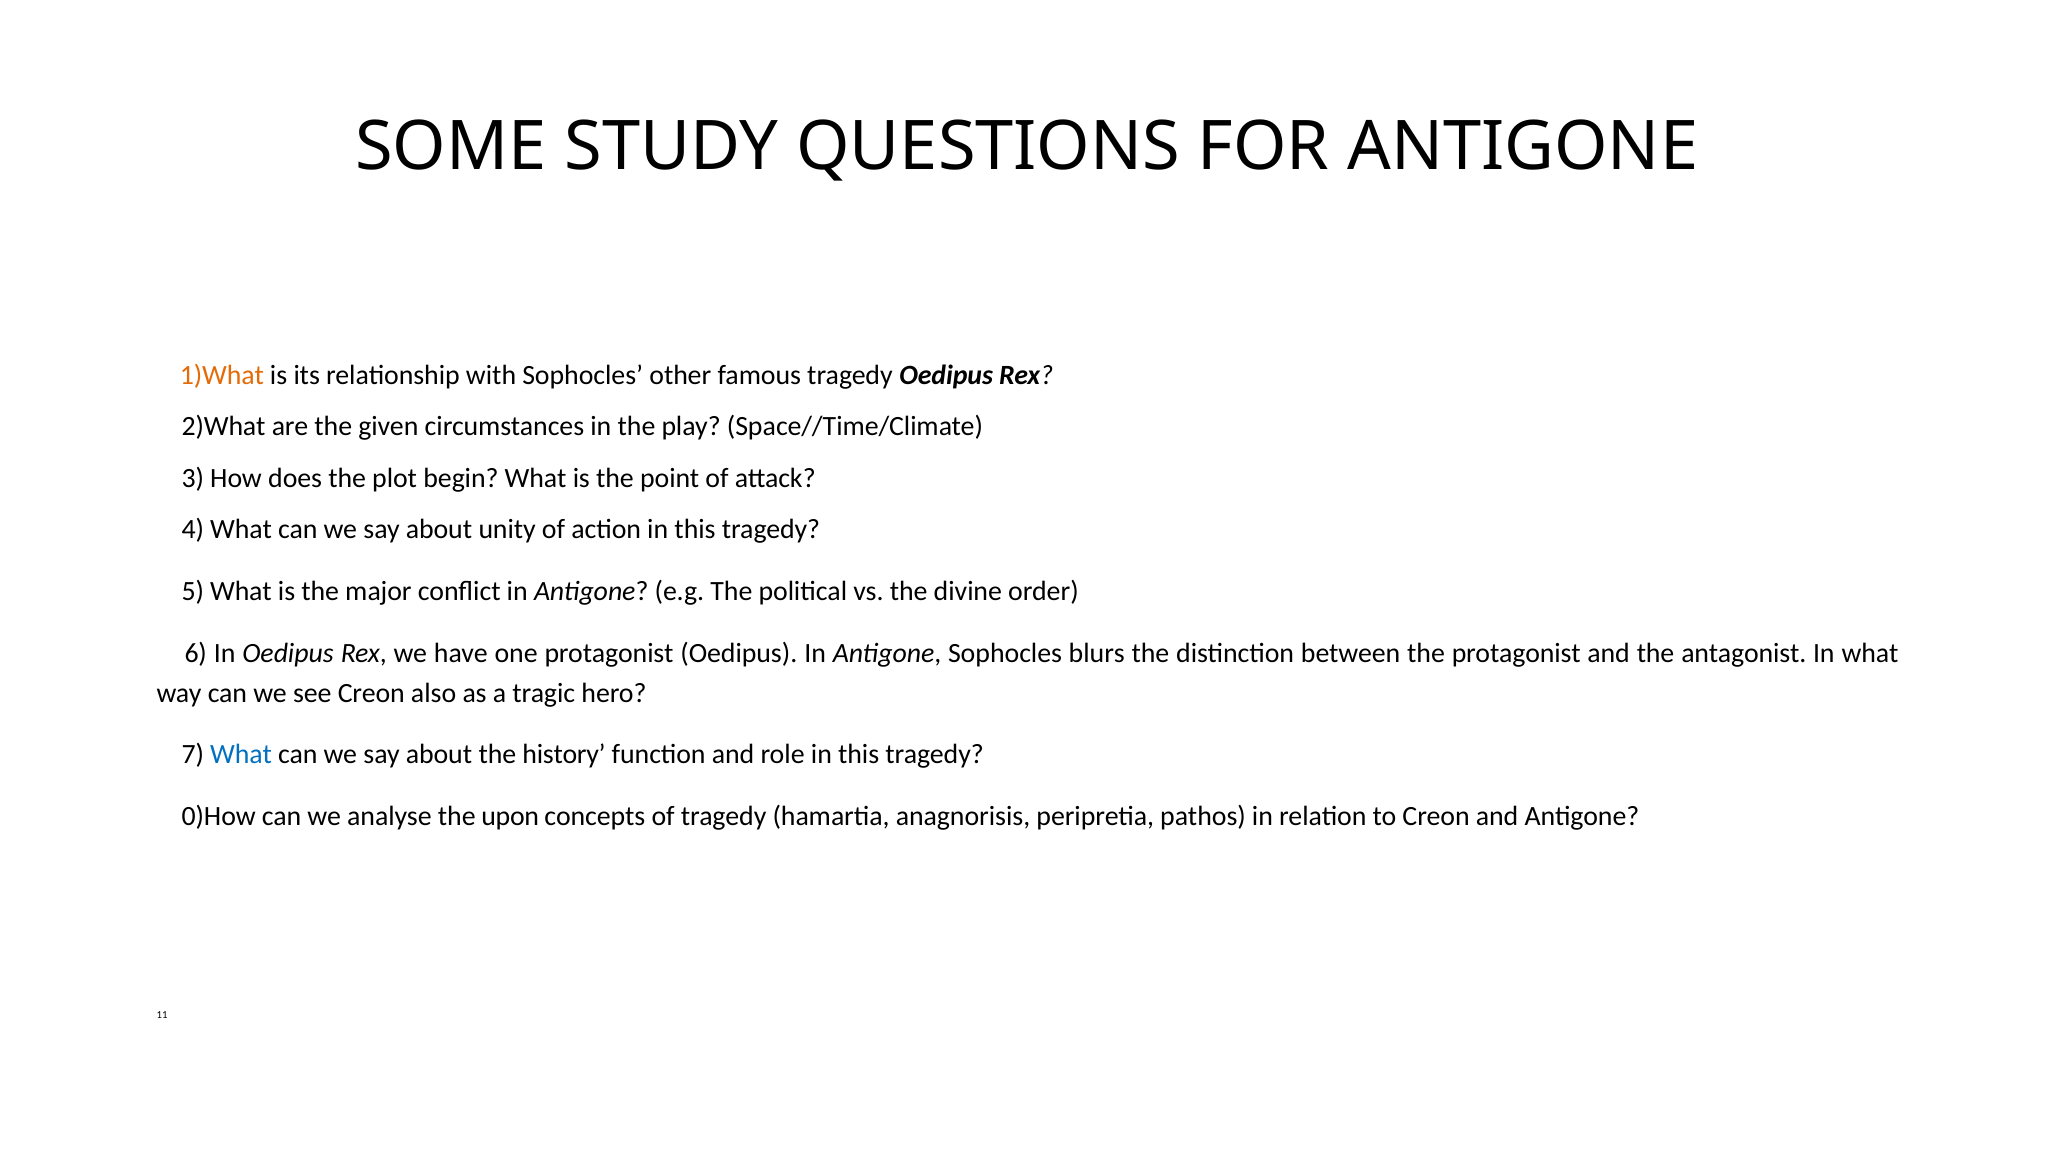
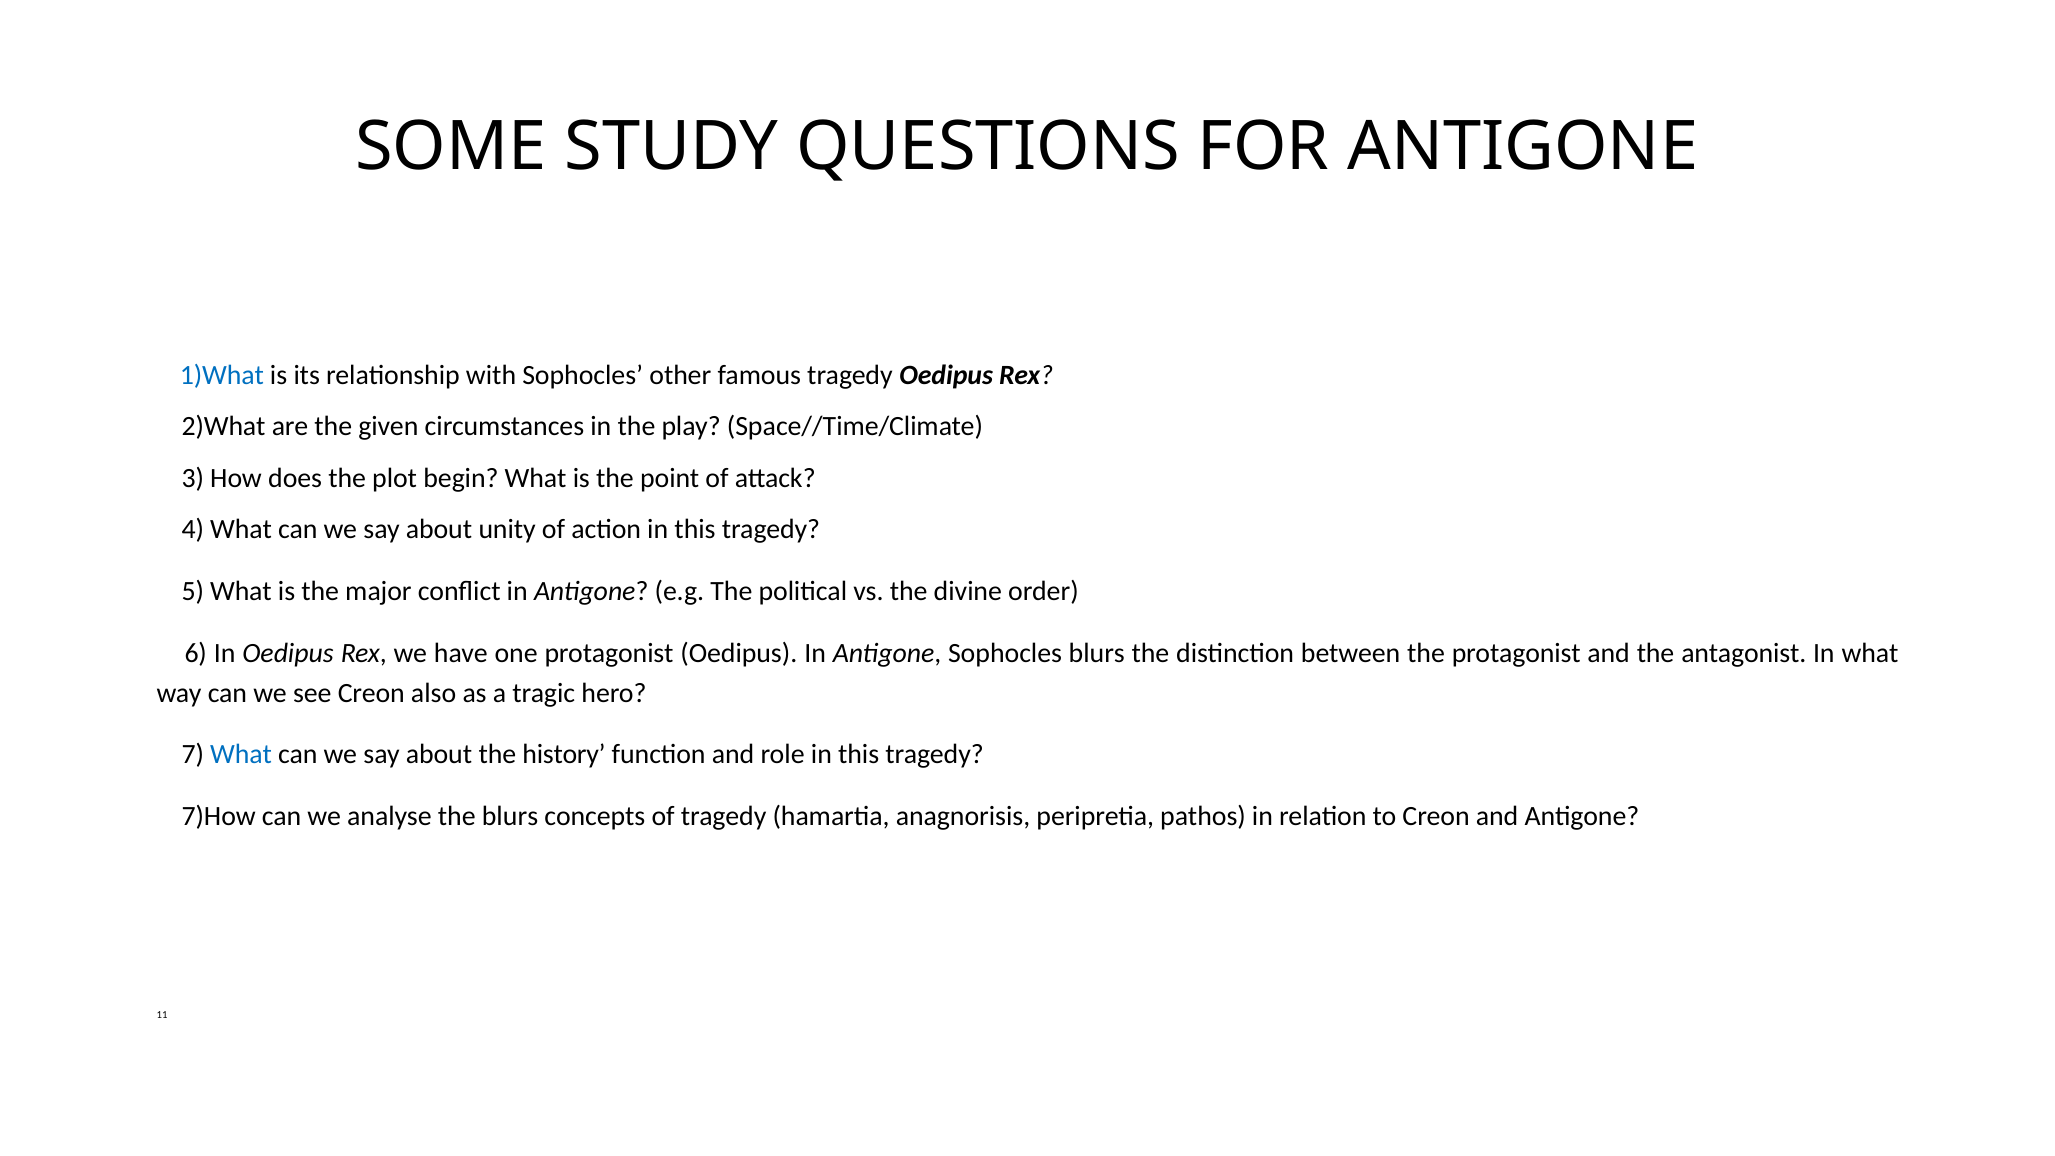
1)What colour: orange -> blue (222, 375)
0)How: 0)How -> 7)How (219, 816)
the upon: upon -> blurs (510, 816)
